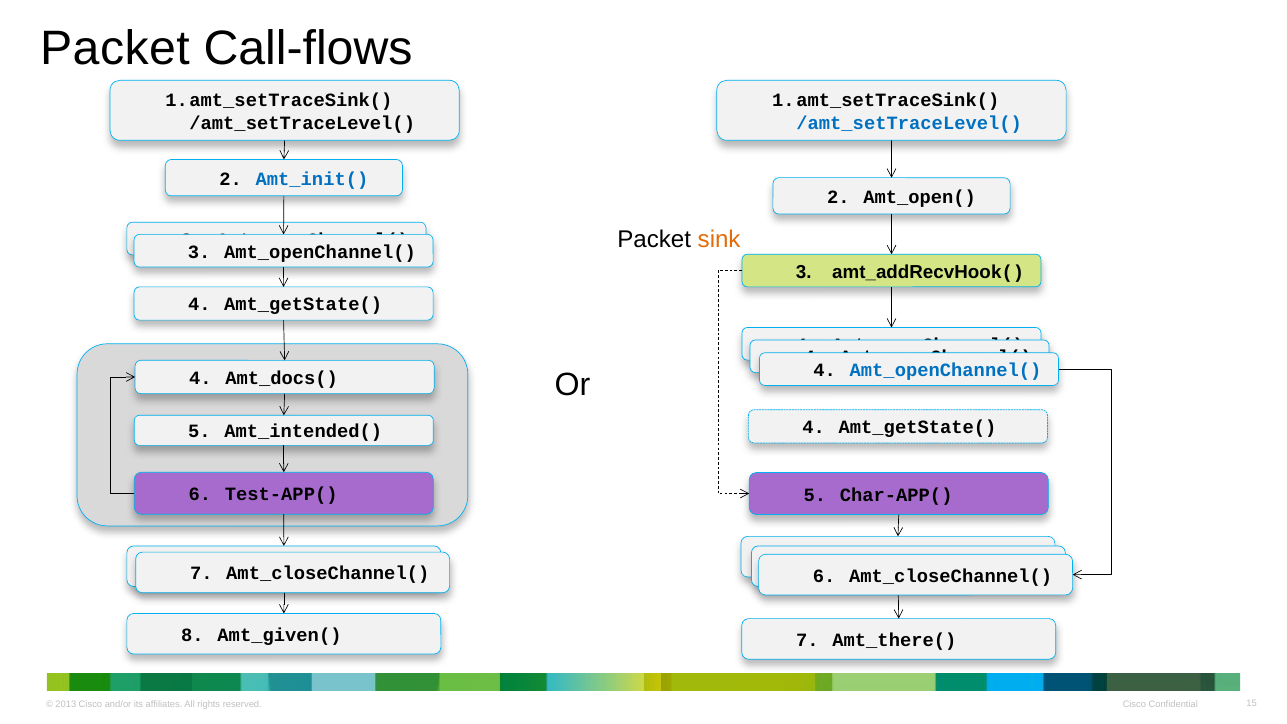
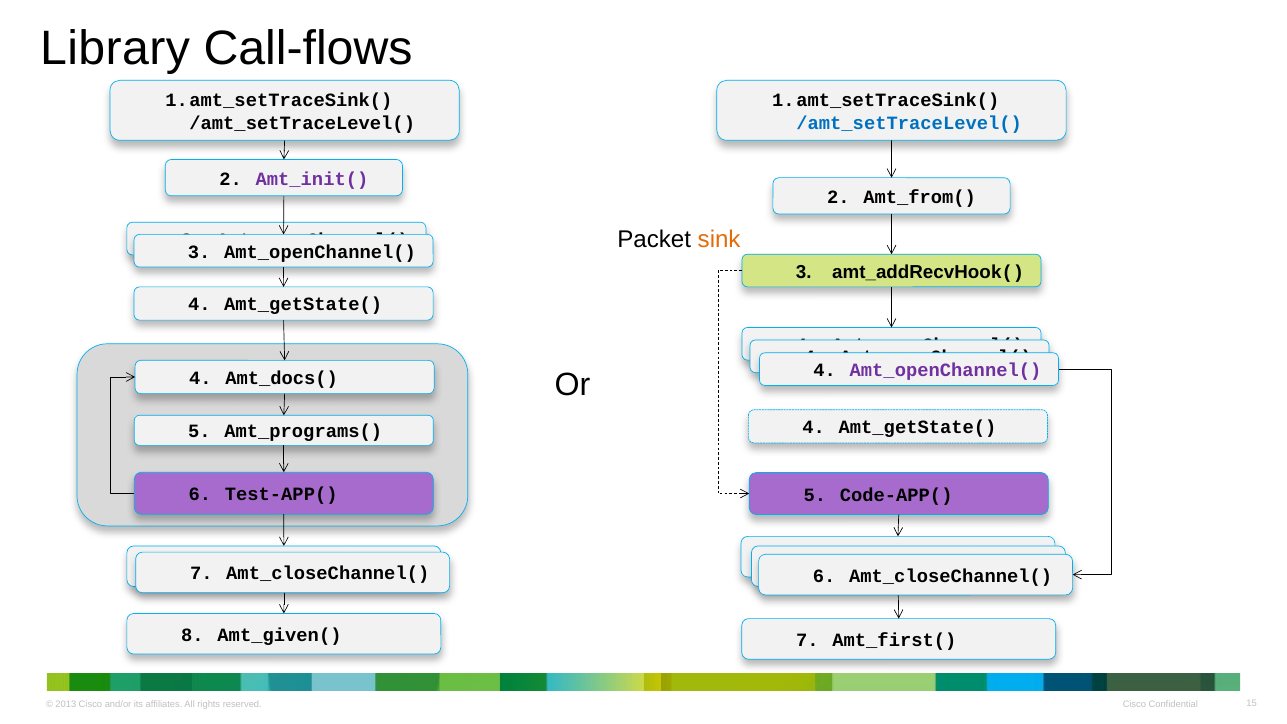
Packet: Packet -> Library (115, 49)
Amt_init( colour: blue -> purple (312, 179)
Amt_open(: Amt_open( -> Amt_from( (920, 197)
Amt_openChannel( colour: blue -> purple (946, 370)
Amt_intended(: Amt_intended( -> Amt_programs( (303, 432)
Char-APP(: Char-APP( -> Code-APP( (896, 495)
Amt_there(: Amt_there( -> Amt_first( (894, 640)
